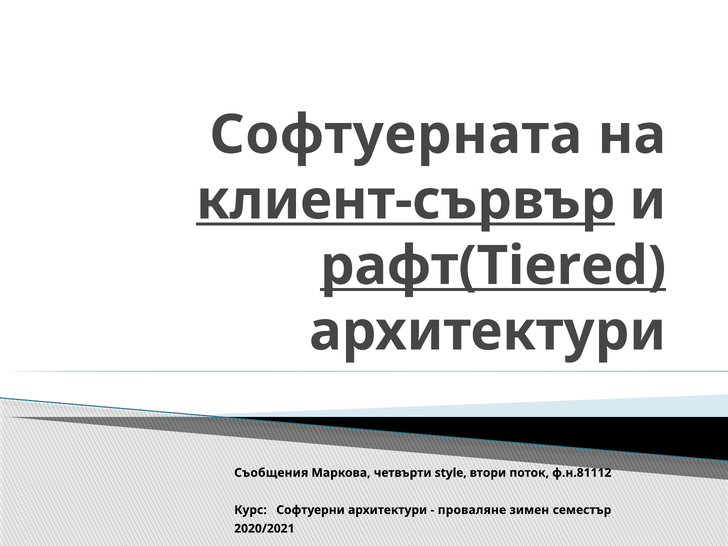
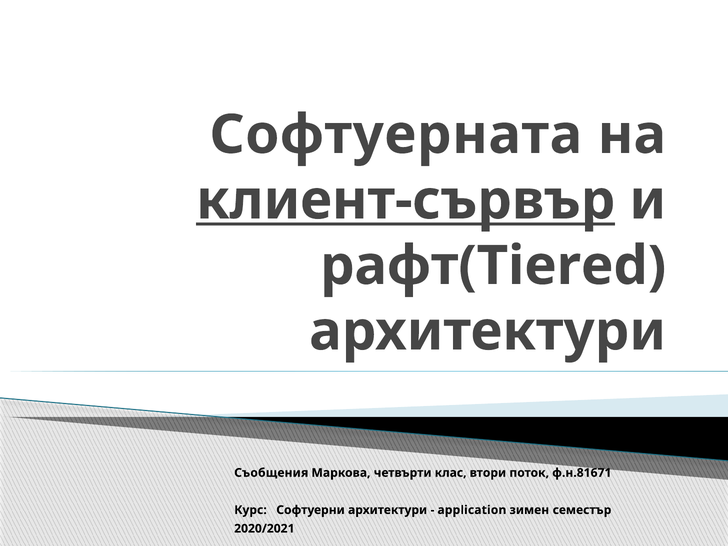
рафт(Tiered underline: present -> none (493, 266)
style: style -> клас (451, 473)
ф.н.81112: ф.н.81112 -> ф.н.81671 (582, 473)
проваляне: проваляне -> application (472, 510)
